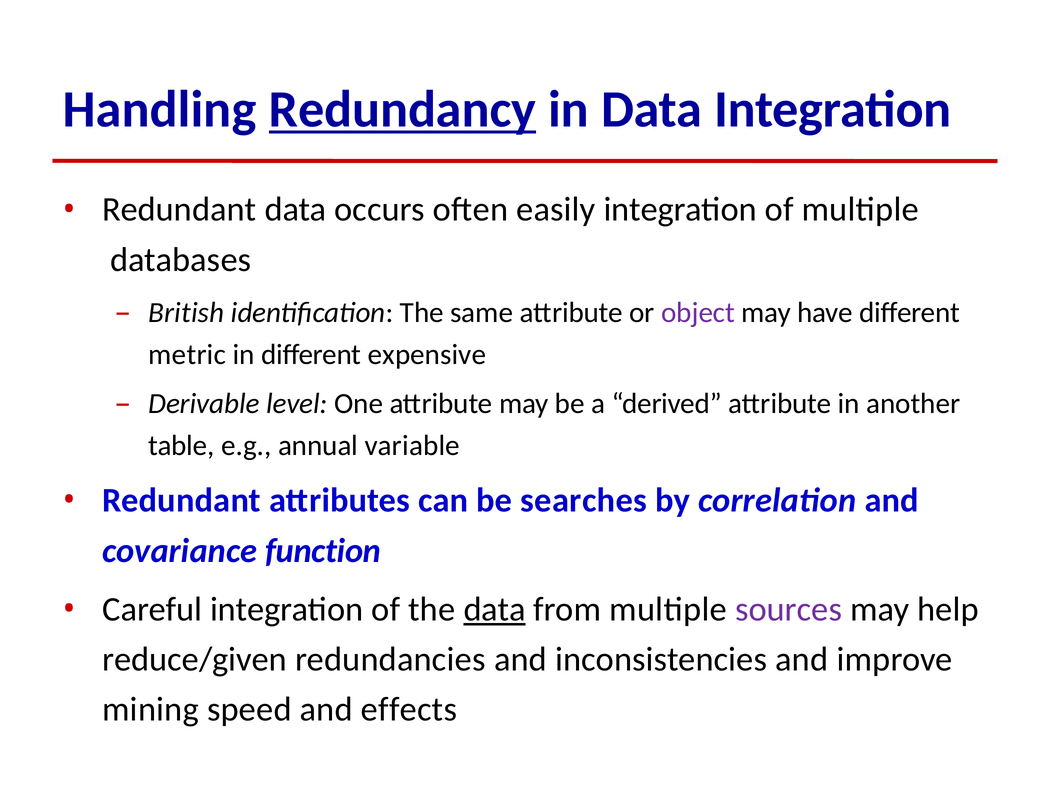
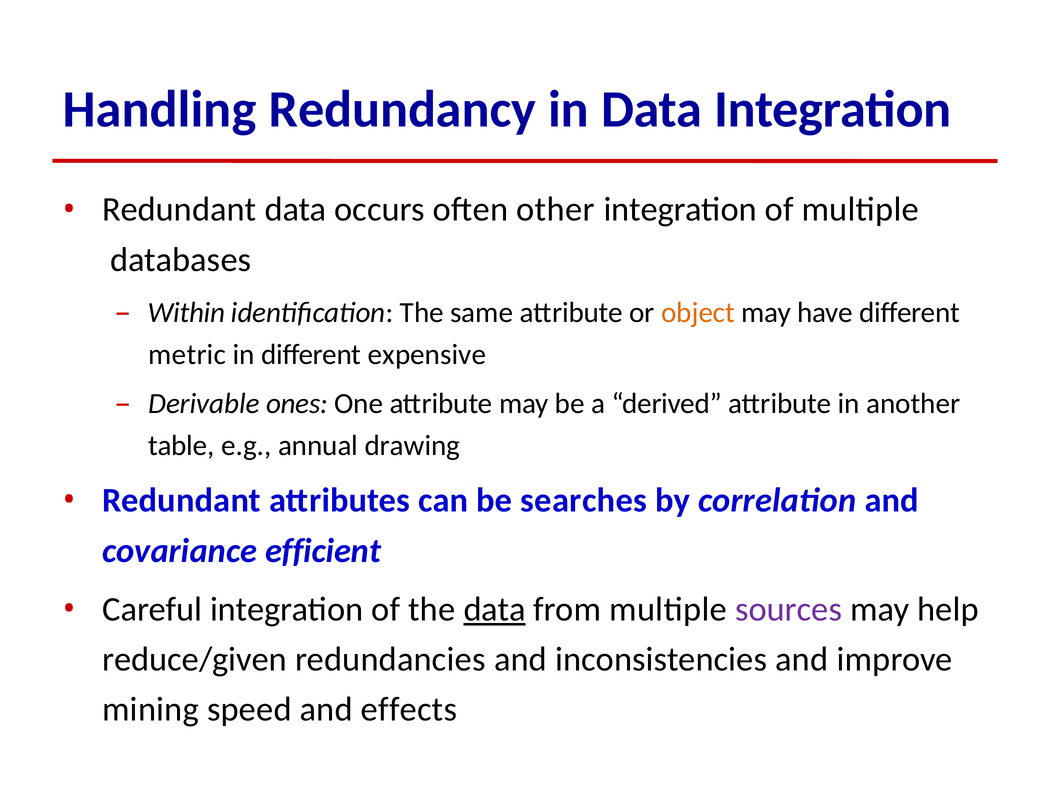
Redundancy underline: present -> none (402, 109)
easily: easily -> other (556, 209)
British: British -> Within (187, 312)
object colour: purple -> orange (698, 312)
level: level -> ones (297, 403)
variable: variable -> drawing (412, 445)
function: function -> efficient (323, 551)
